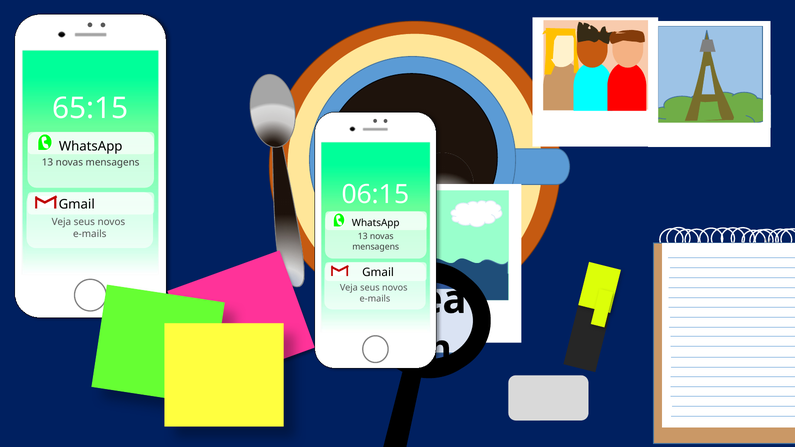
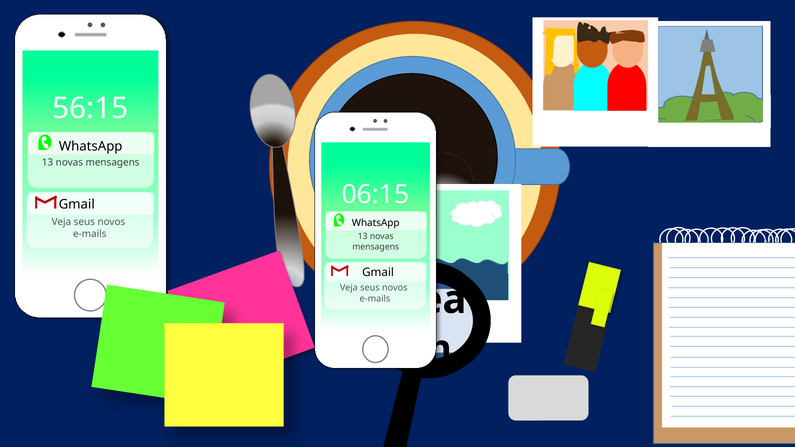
65:15: 65:15 -> 56:15 (90, 109)
